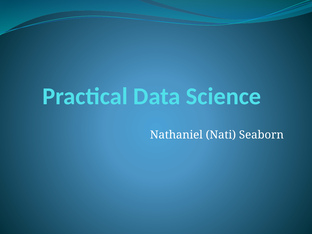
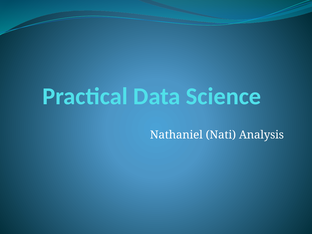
Seaborn: Seaborn -> Analysis (261, 135)
